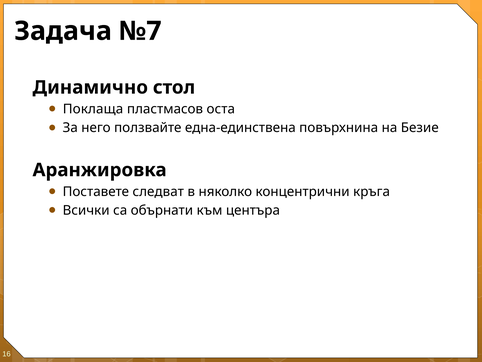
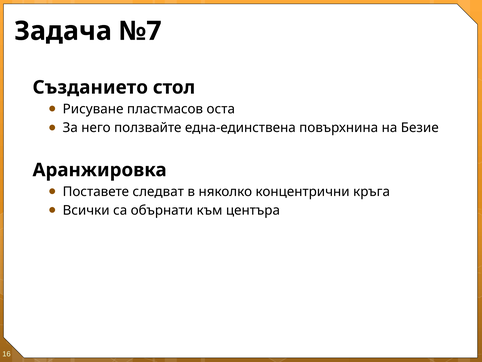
Динамично: Динамично -> Създанието (90, 87)
Поклаща: Поклаща -> Рисуване (93, 109)
